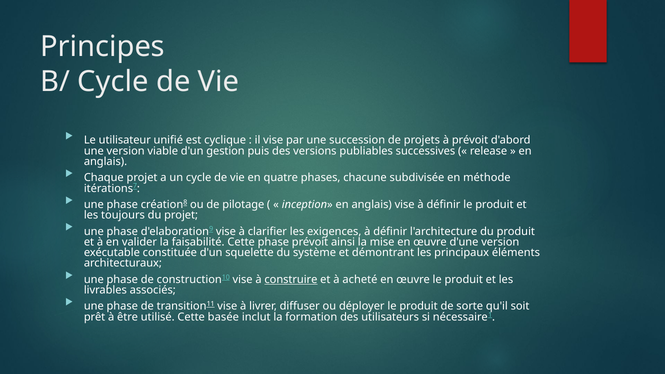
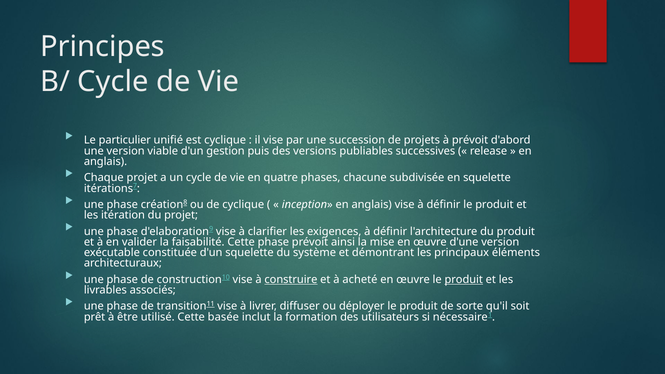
utilisateur: utilisateur -> particulier (125, 140)
en méthode: méthode -> squelette (487, 178)
de pilotage: pilotage -> cyclique (243, 205)
toujours: toujours -> itération (123, 215)
produit underline: none -> present (464, 280)
